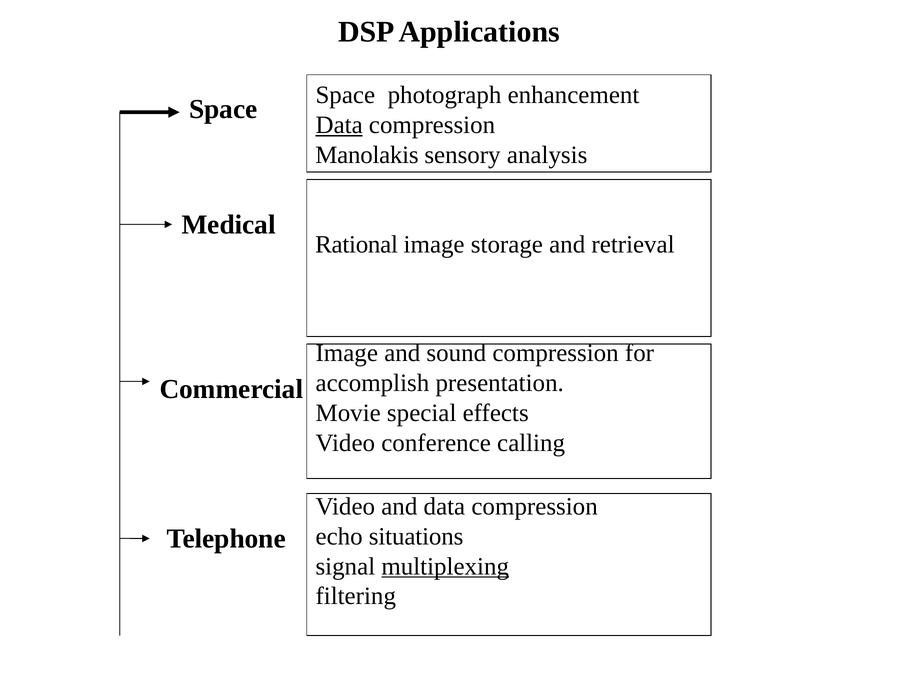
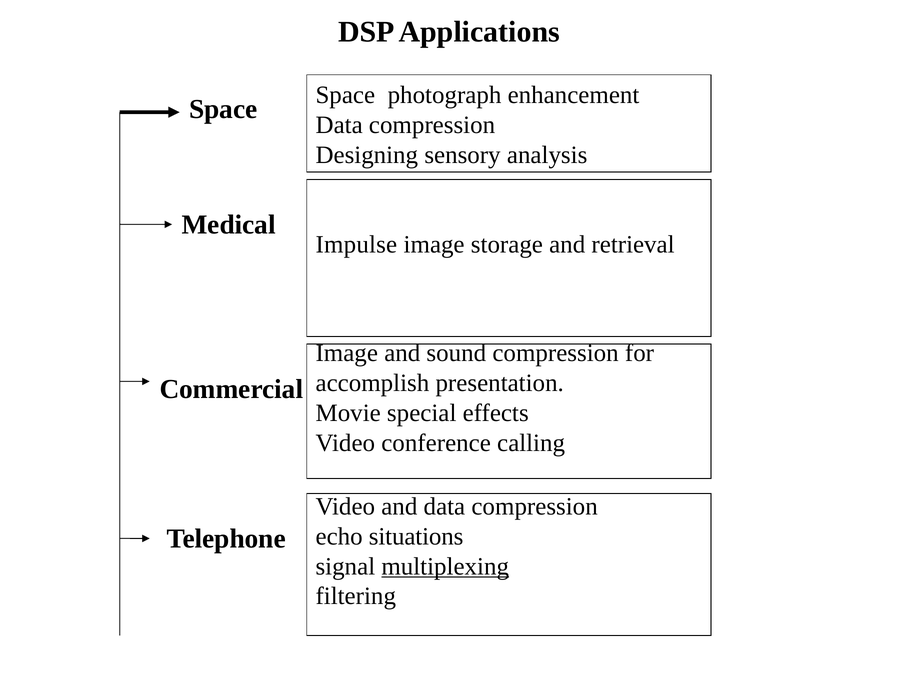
Data underline: present -> none (339, 125)
Manolakis: Manolakis -> Designing (367, 155)
Rational: Rational -> Impulse (356, 245)
